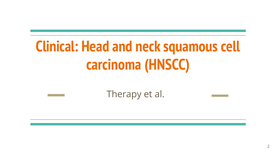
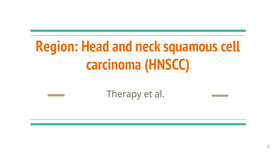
Clinical: Clinical -> Region (57, 46)
